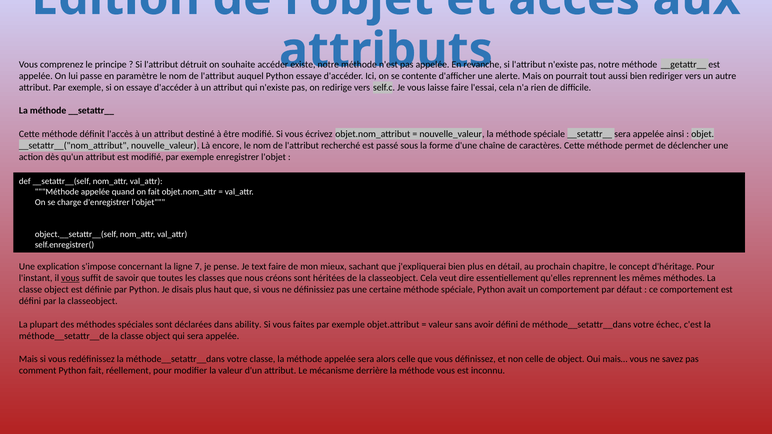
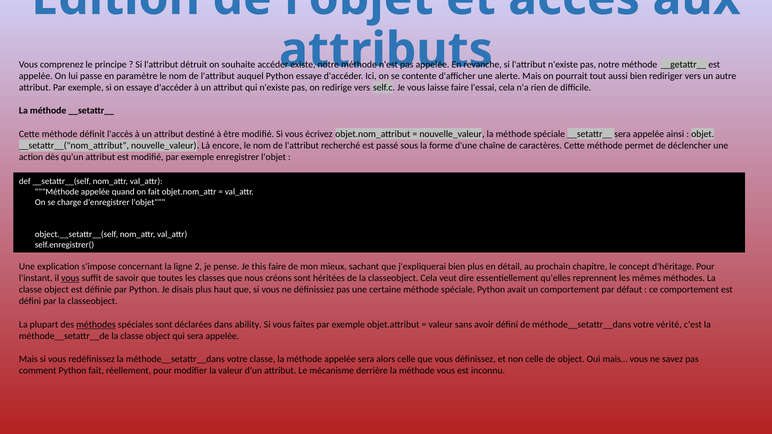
7: 7 -> 2 (198, 267)
text: text -> this (259, 267)
méthodes underline: none -> present (96, 325)
échec: échec -> vérité (669, 325)
